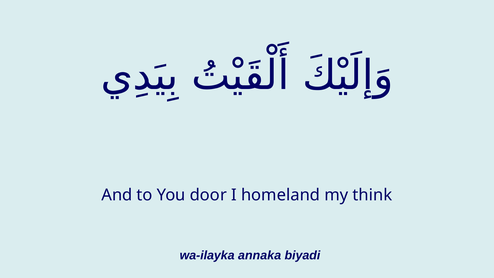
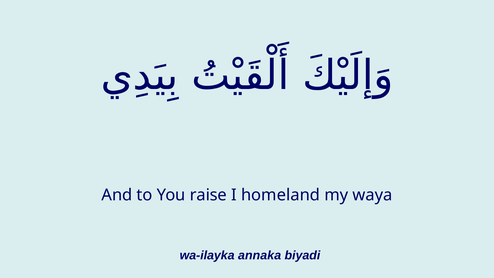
door: door -> raise (208, 195)
think: think -> waya (372, 195)
